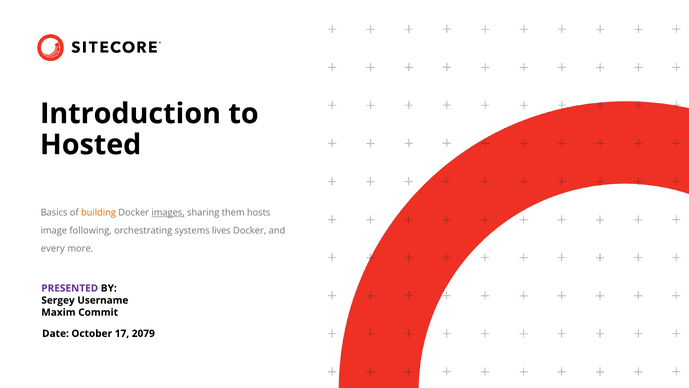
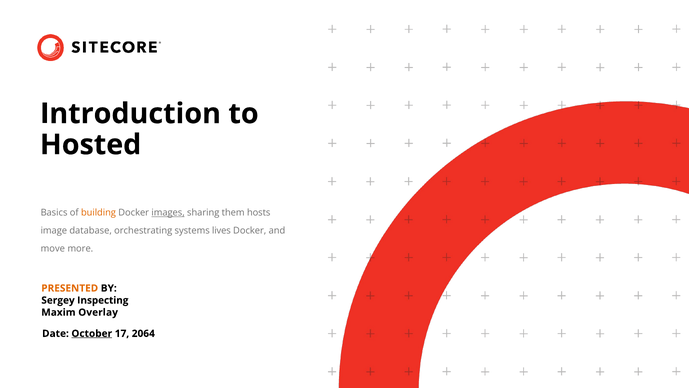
following: following -> database (91, 230)
every: every -> move (53, 248)
PRESENTED colour: purple -> orange (70, 288)
Username: Username -> Inspecting (103, 300)
Commit: Commit -> Overlay (98, 312)
October underline: none -> present (92, 333)
2079: 2079 -> 2064 (143, 333)
